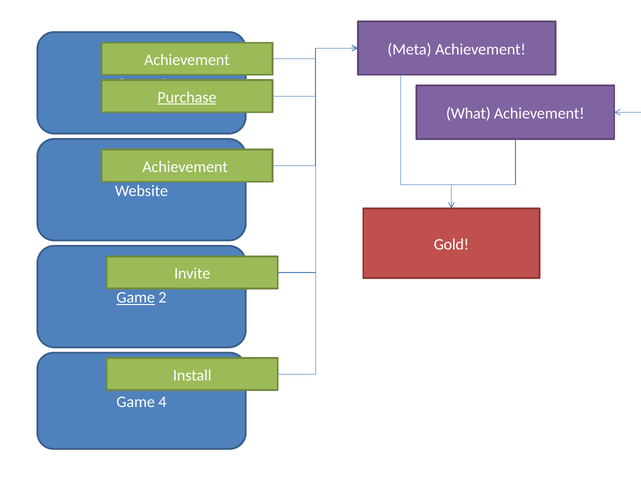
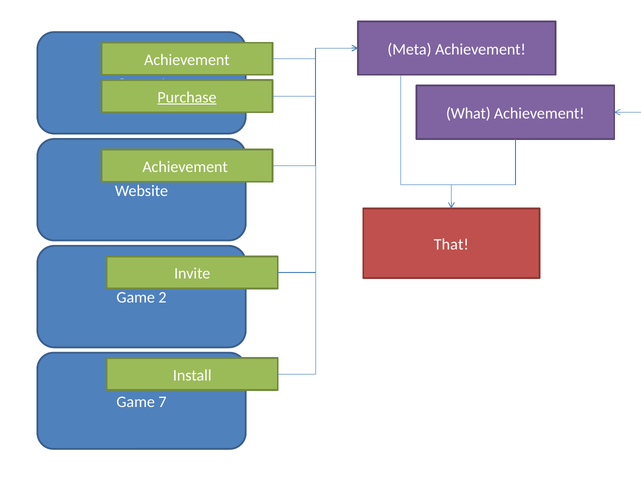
Gold: Gold -> That (451, 244)
Game underline: present -> none (136, 298)
4: 4 -> 7 (163, 402)
